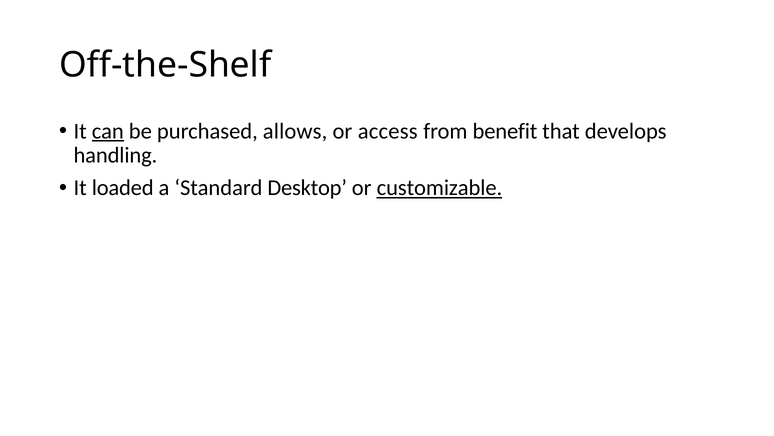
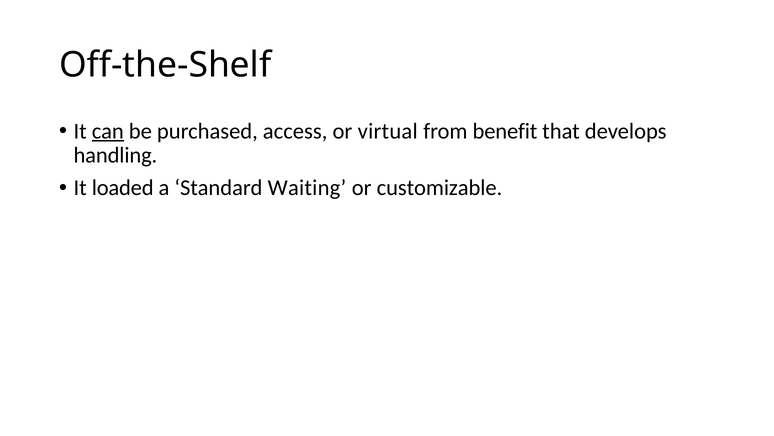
allows: allows -> access (295, 131)
access: access -> virtual (388, 131)
Desktop: Desktop -> Waiting (307, 188)
customizable underline: present -> none (439, 188)
